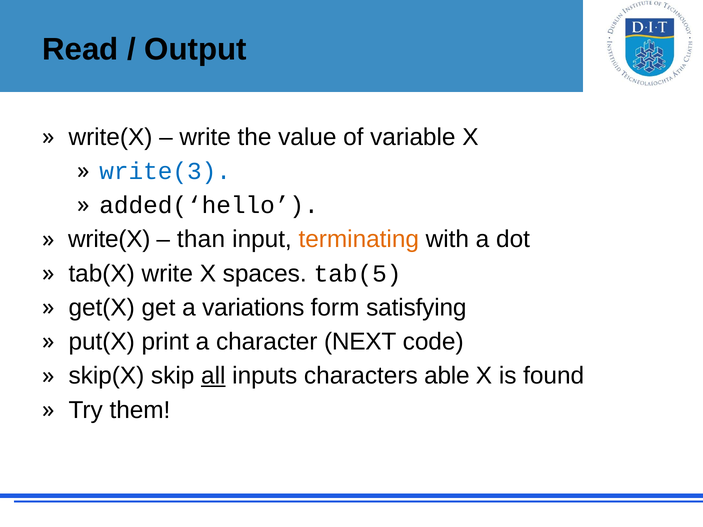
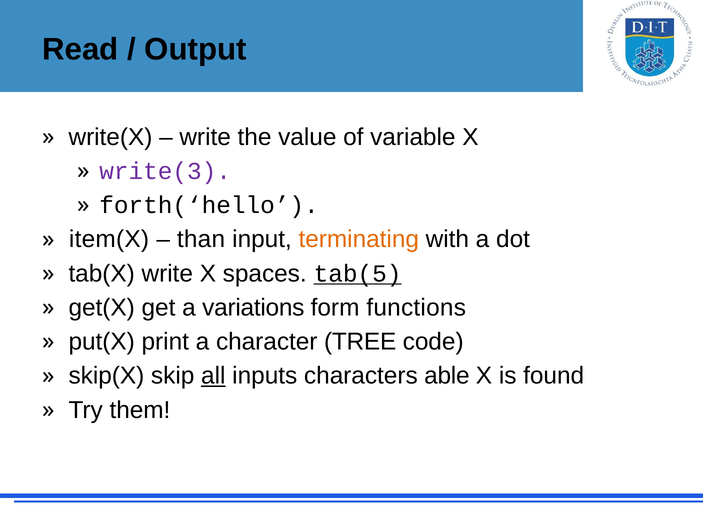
write(3 colour: blue -> purple (165, 171)
added(‘hello: added(‘hello -> forth(‘hello (209, 205)
write(X: write(X -> item(X (109, 239)
tab(5 underline: none -> present (358, 274)
satisfying: satisfying -> functions (416, 308)
NEXT: NEXT -> TREE (360, 342)
